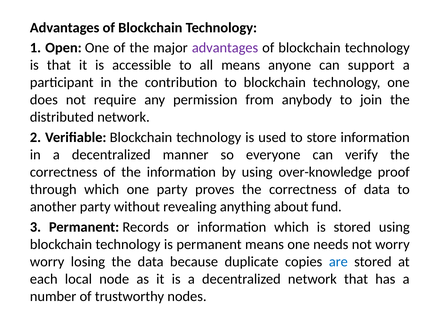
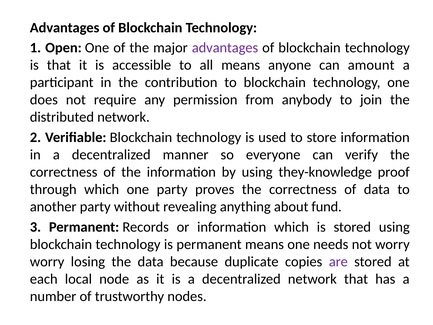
support: support -> amount (371, 65)
over-knowledge: over-knowledge -> they-knowledge (325, 172)
are colour: blue -> purple (338, 261)
